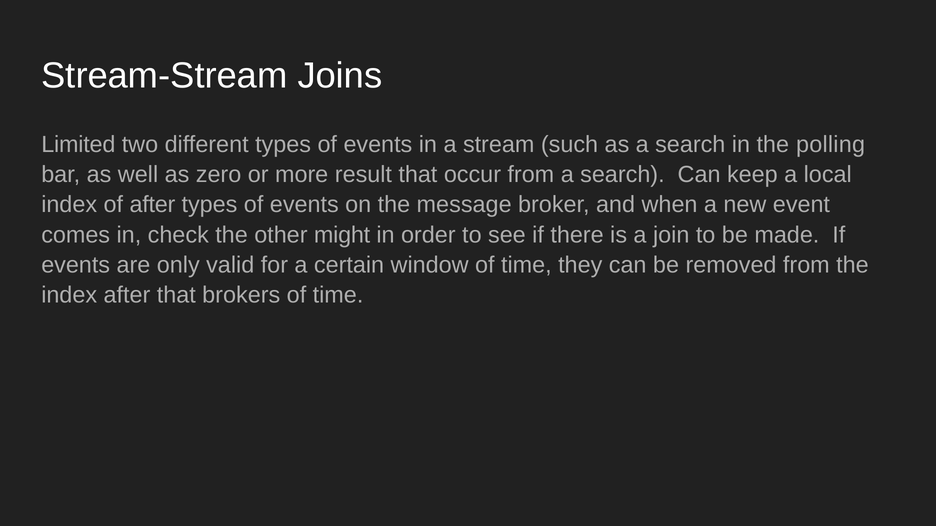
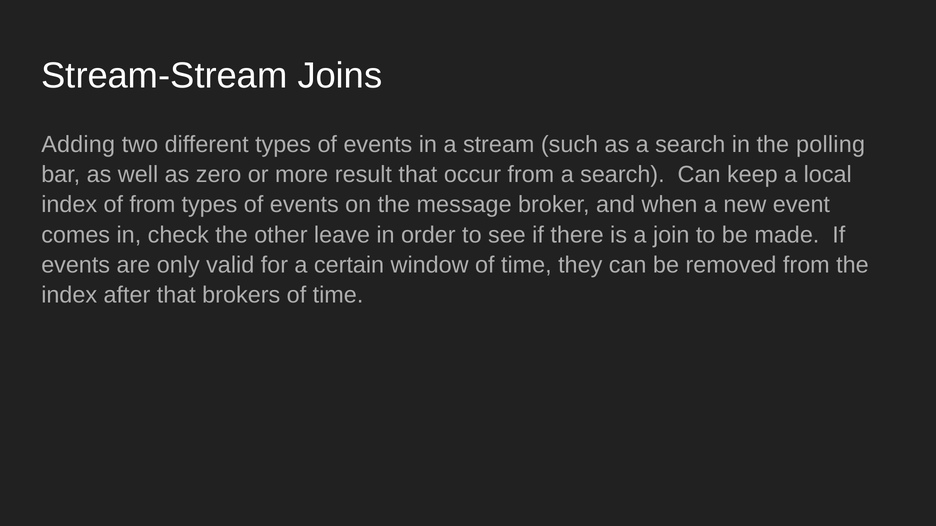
Limited: Limited -> Adding (78, 145)
of after: after -> from (152, 205)
might: might -> leave (342, 235)
